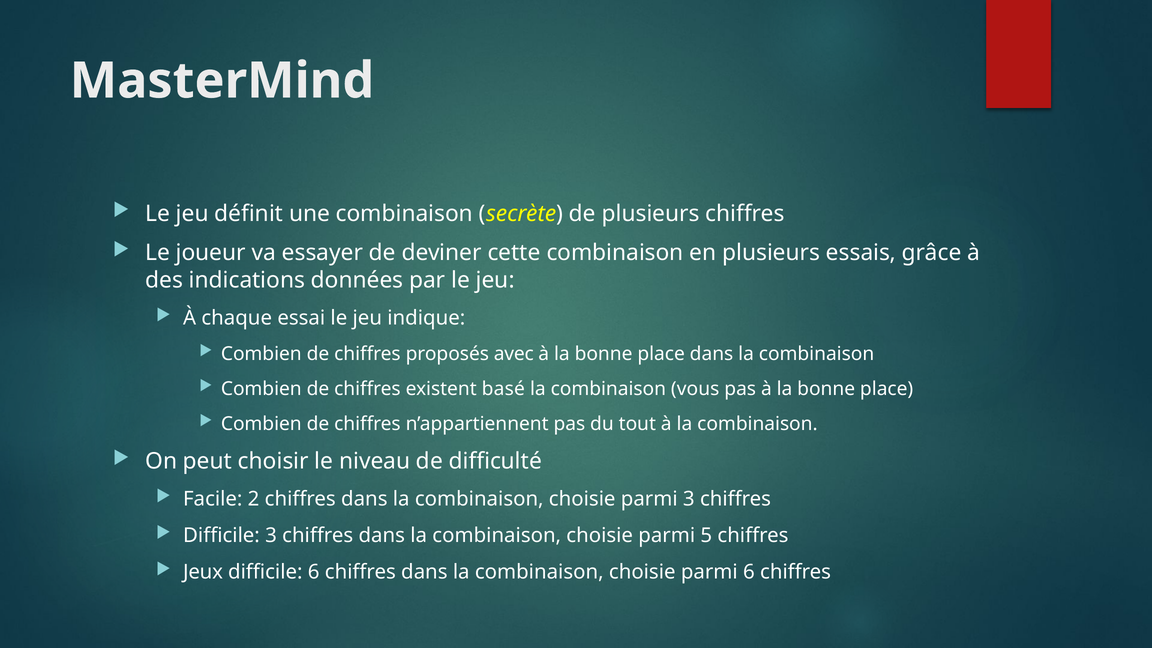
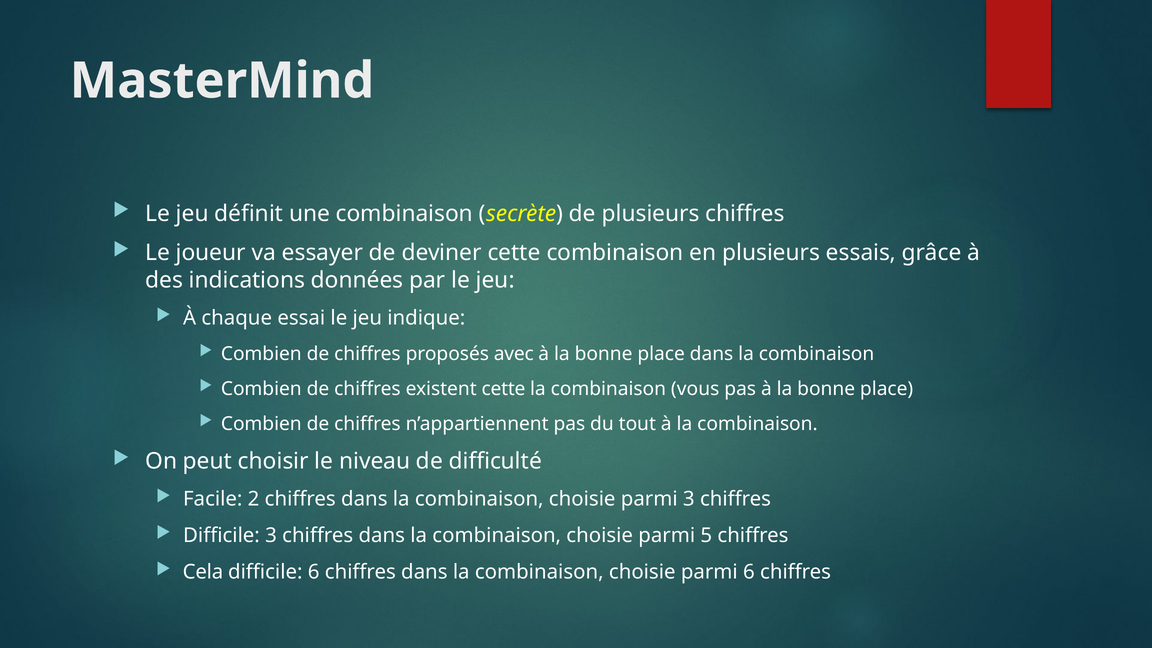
existent basé: basé -> cette (503, 389)
Jeux: Jeux -> Cela (203, 572)
